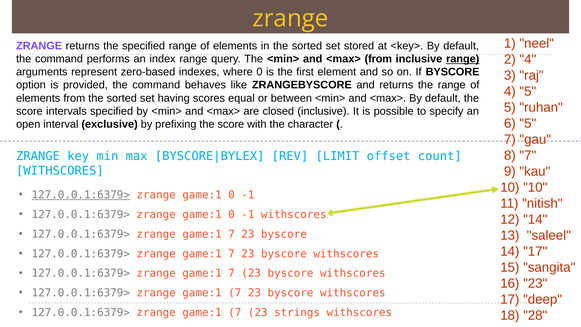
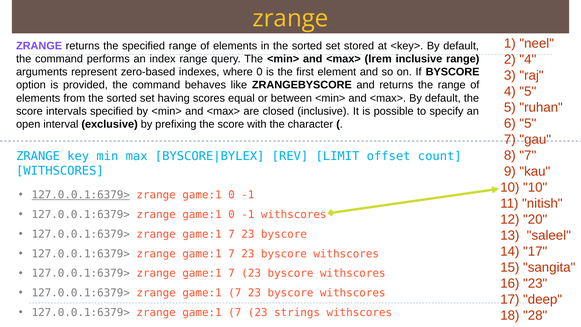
<max> from: from -> lrem (378, 59)
range underline: present -> none (463, 59)
12 14: 14 -> 20 (535, 219)
